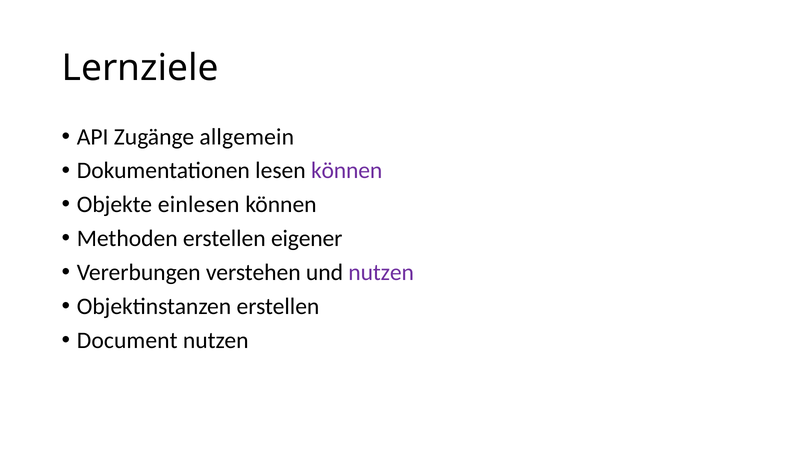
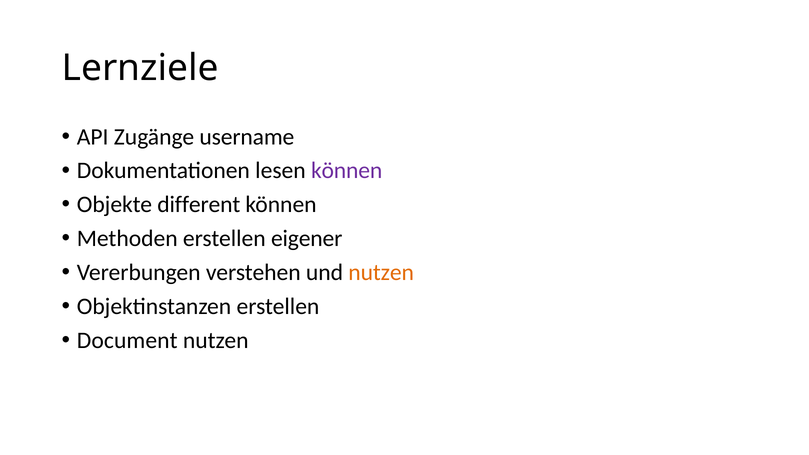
allgemein: allgemein -> username (247, 137)
einlesen: einlesen -> different (199, 205)
nutzen colour: purple -> orange (381, 272)
